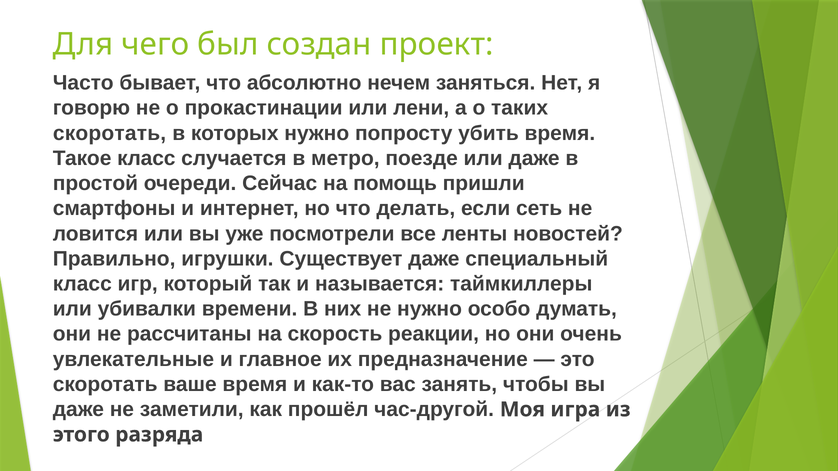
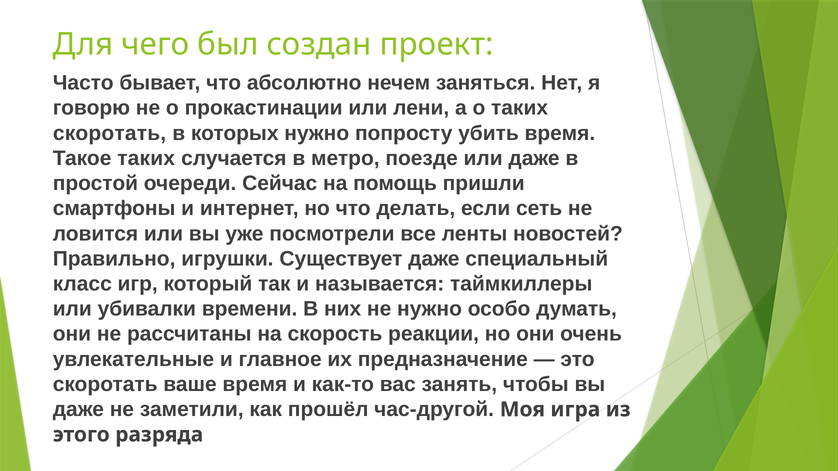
Такое класс: класс -> таких (146, 158)
